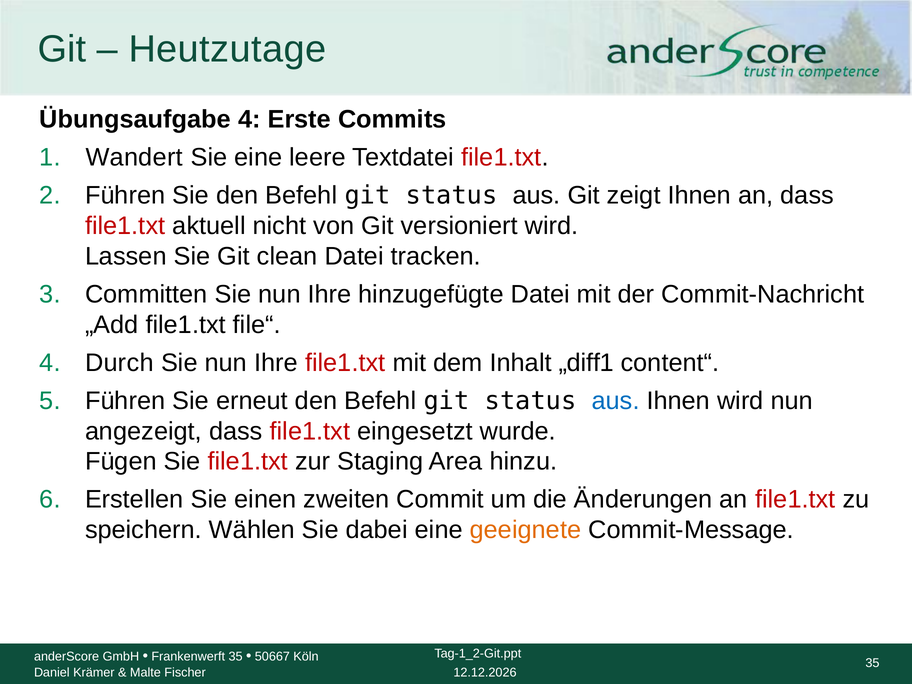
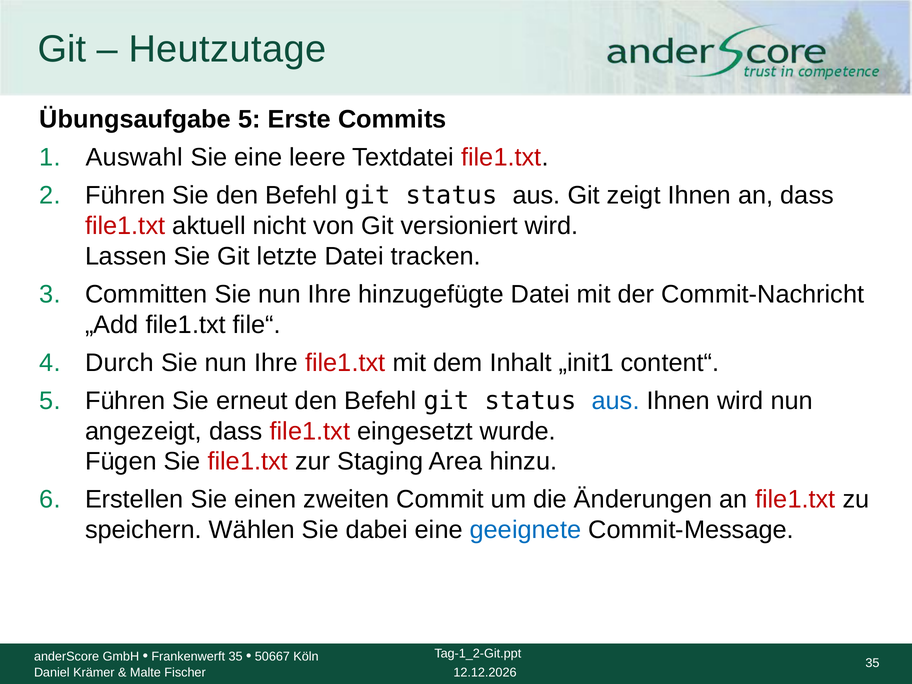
Übungsaufgabe 4: 4 -> 5 (249, 119)
Wandert: Wandert -> Auswahl (134, 157)
clean: clean -> letzte (287, 256)
„diff1: „diff1 -> „init1 (586, 363)
geeignete colour: orange -> blue (525, 530)
